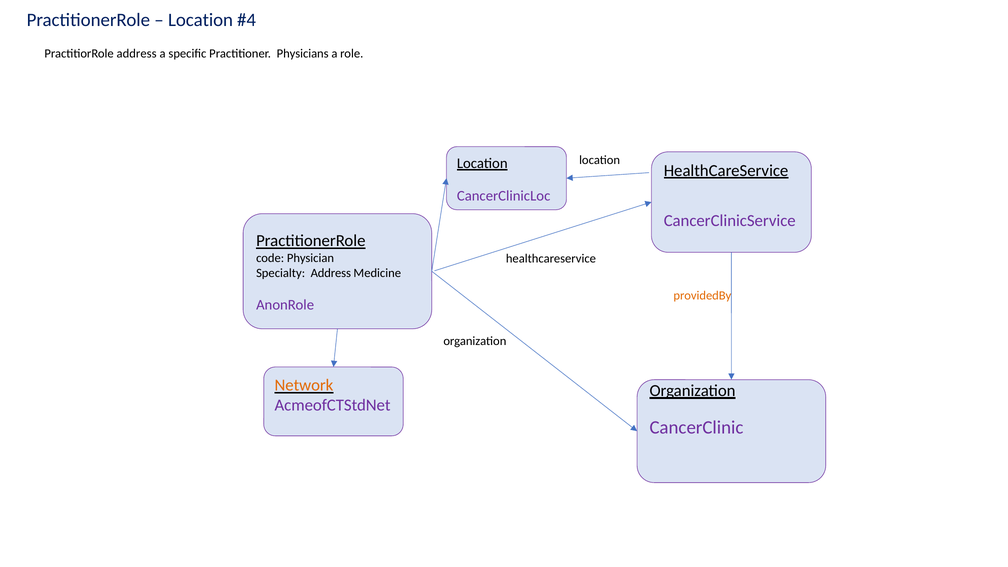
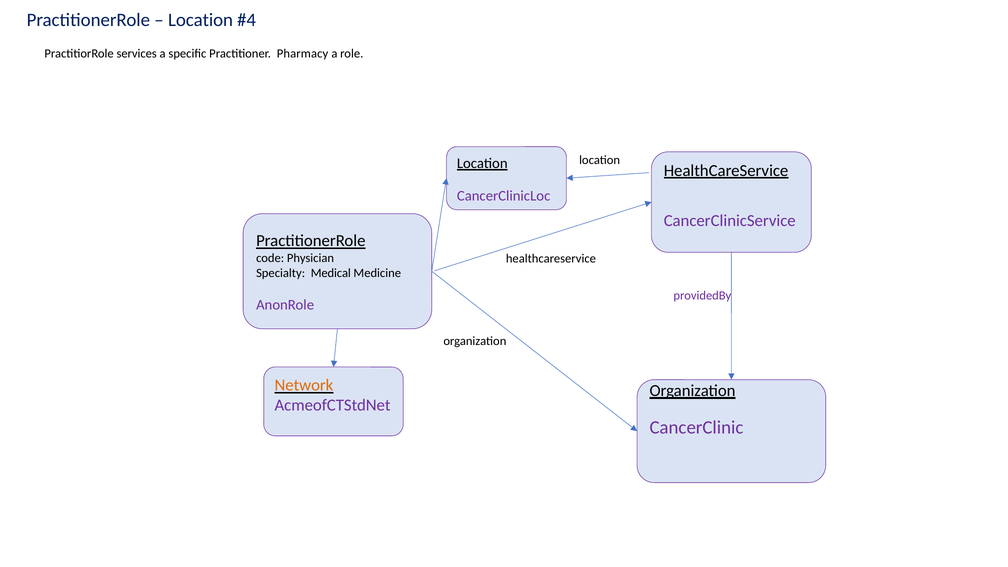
PractitiorRole address: address -> services (137, 54)
Physicians: Physicians -> Pharmacy (303, 54)
Specialty Address: Address -> Medical (331, 273)
providedBy colour: orange -> purple (702, 296)
